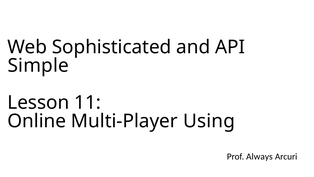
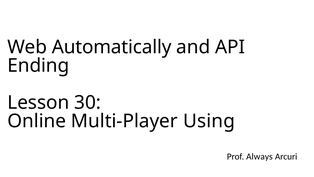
Sophisticated: Sophisticated -> Automatically (112, 47)
Simple: Simple -> Ending (38, 66)
11: 11 -> 30 (88, 102)
